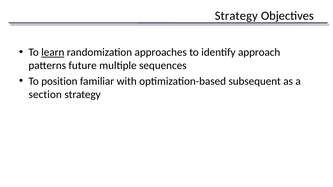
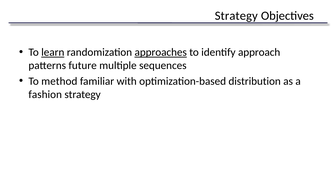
approaches underline: none -> present (161, 52)
position: position -> method (59, 81)
subsequent: subsequent -> distribution (255, 81)
section: section -> fashion (45, 95)
